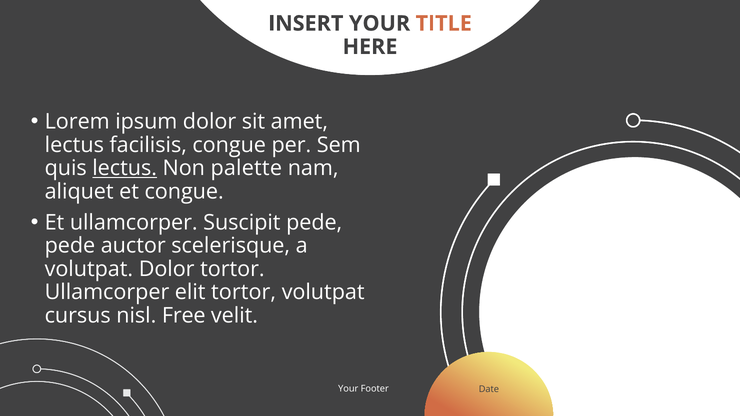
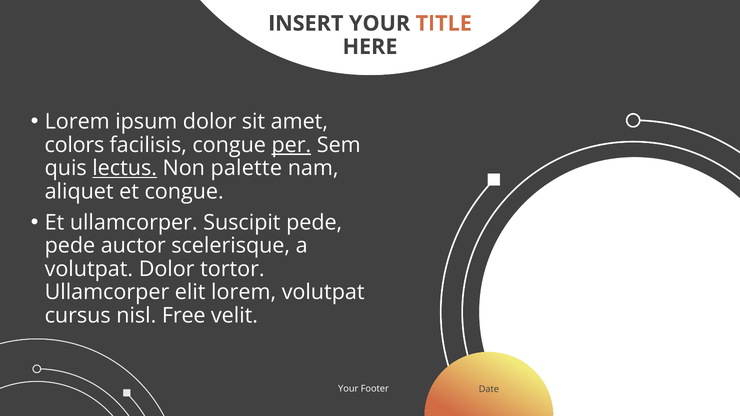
lectus: lectus -> colors (74, 145)
per underline: none -> present (291, 145)
elit tortor: tortor -> lorem (244, 292)
